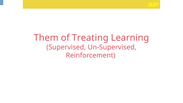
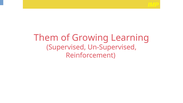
Treating: Treating -> Growing (90, 38)
